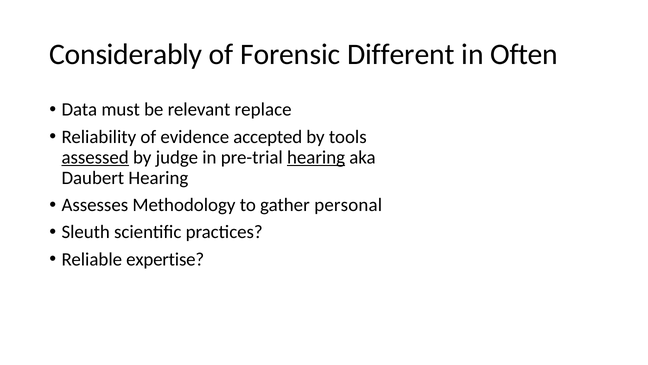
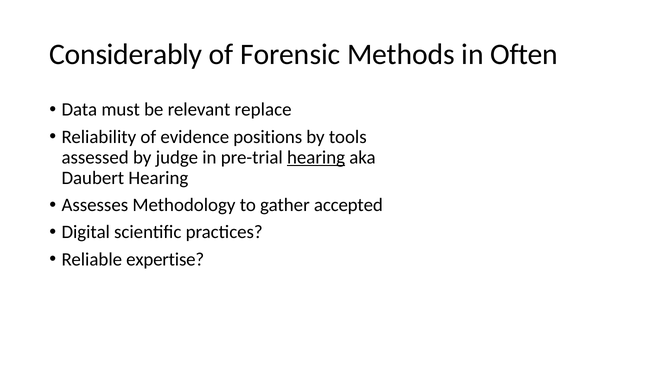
Different: Different -> Methods (401, 54)
accepted: accepted -> positions (268, 137)
assessed underline: present -> none (95, 157)
personal: personal -> accepted (348, 205)
Sleuth: Sleuth -> Digital (86, 232)
